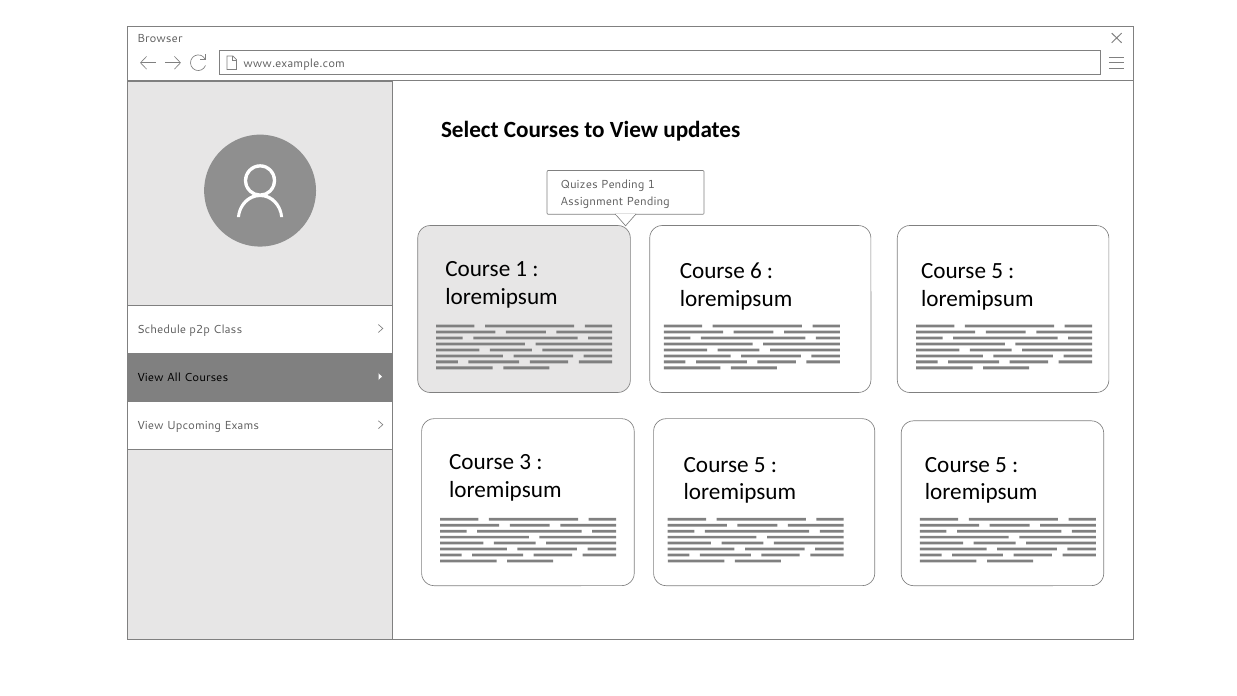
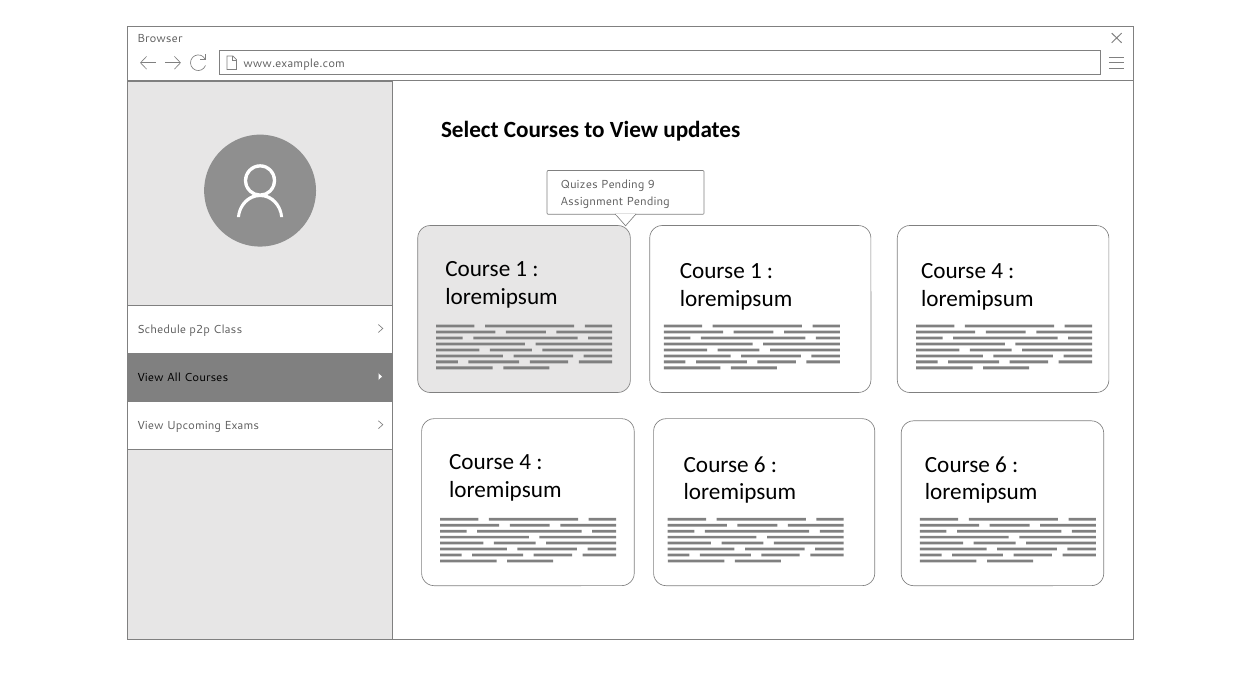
Pending 1: 1 -> 9 (651, 184)
6: 6 -> 1 (756, 271)
5: 5 -> 4 (997, 271)
3: 3 -> 4 (525, 462)
5: 5 -> 6 (760, 464)
5: 5 -> 6 (1001, 464)
